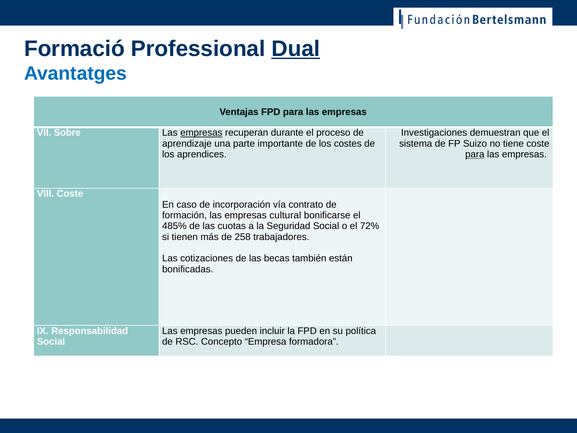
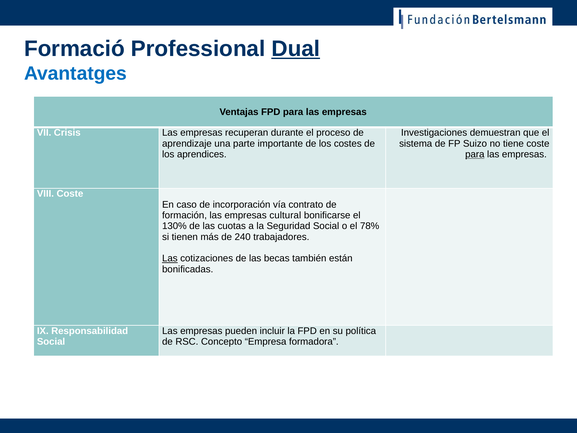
Sobre: Sobre -> Crisis (67, 133)
empresas underline: present -> none (201, 133)
485%: 485% -> 130% (174, 226)
72%: 72% -> 78% (370, 226)
258: 258 -> 240 (243, 237)
Las underline: none -> present (170, 258)
